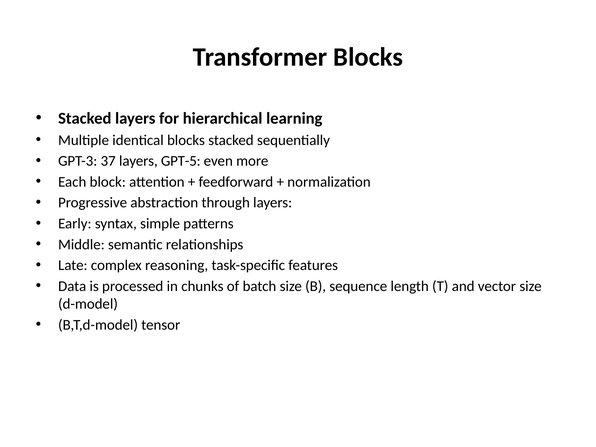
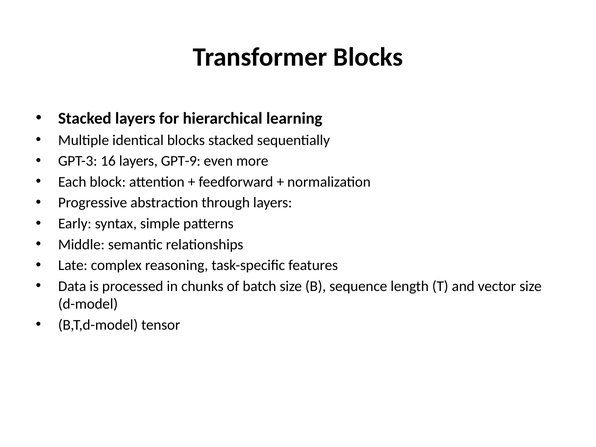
37: 37 -> 16 (108, 161)
GPT-5: GPT-5 -> GPT-9 (181, 161)
